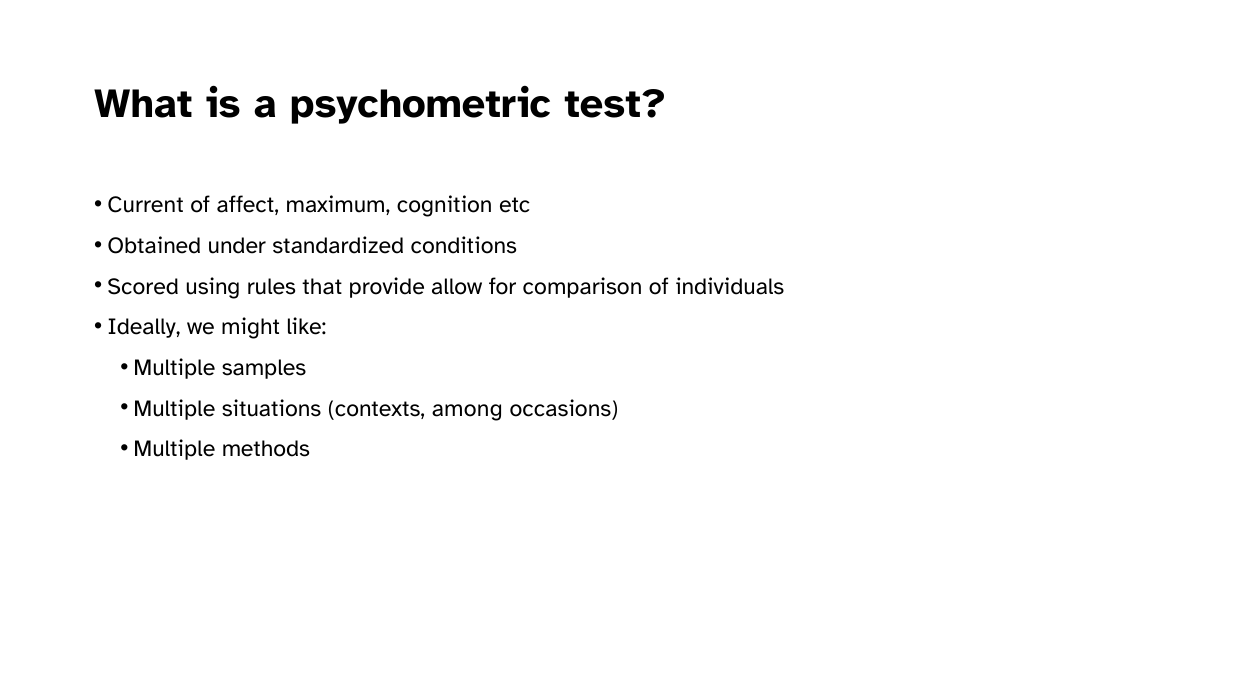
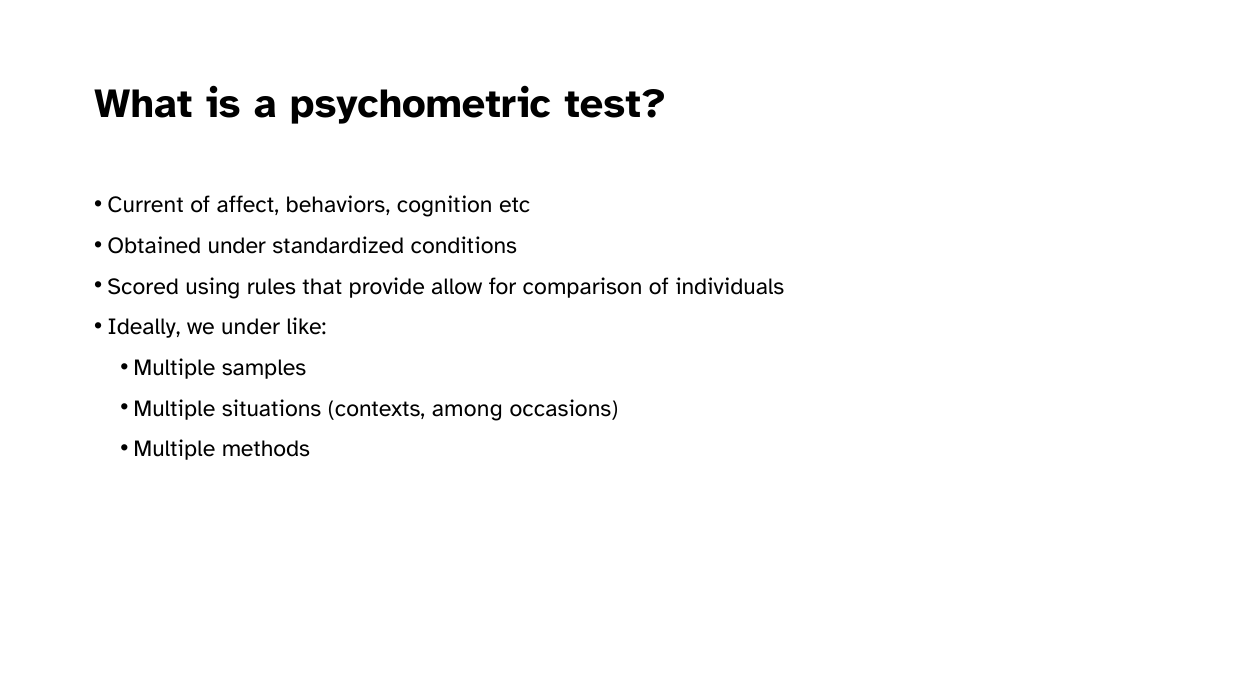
maximum: maximum -> behaviors (338, 205)
we might: might -> under (251, 327)
